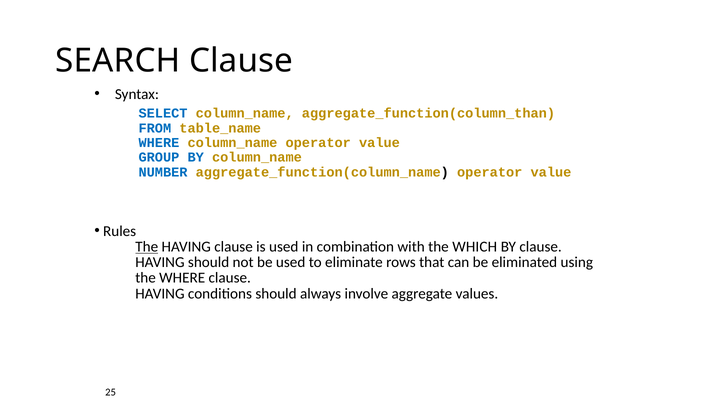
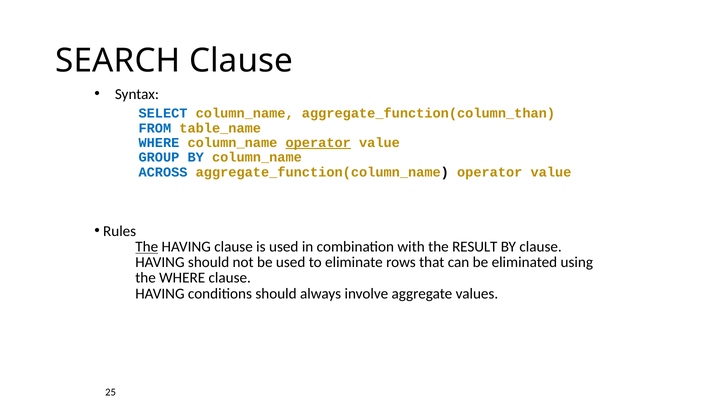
operator underline: none -> present (318, 143)
NUMBER: NUMBER -> ACROSS (163, 172)
WHICH: WHICH -> RESULT (475, 247)
